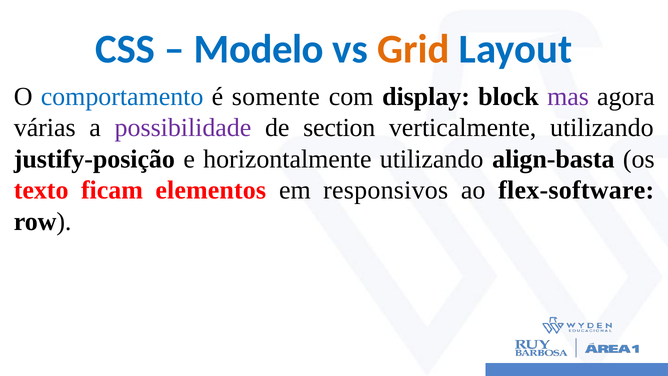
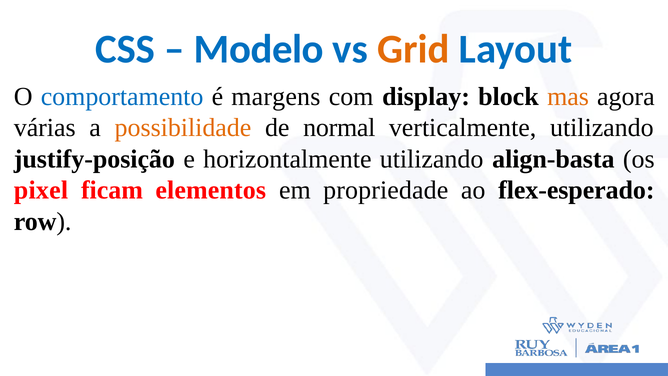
somente: somente -> margens (276, 97)
mas colour: purple -> orange (568, 97)
possibilidade colour: purple -> orange (183, 128)
section: section -> normal (339, 128)
texto: texto -> pixel (41, 190)
responsivos: responsivos -> propriedade (386, 190)
flex-software: flex-software -> flex-esperado (576, 190)
